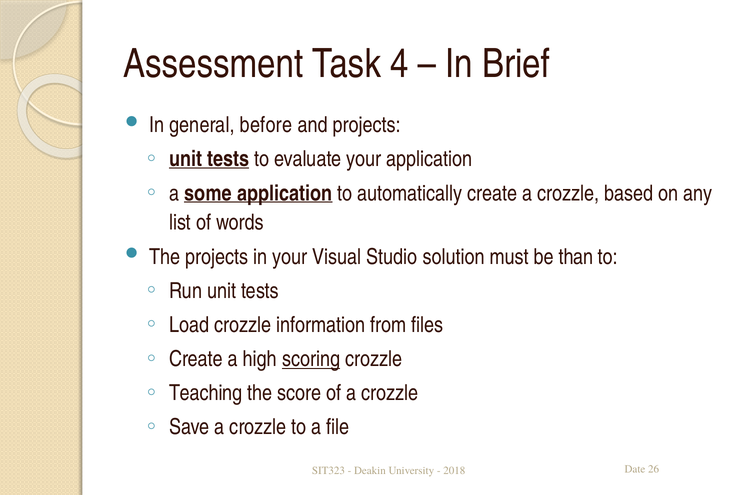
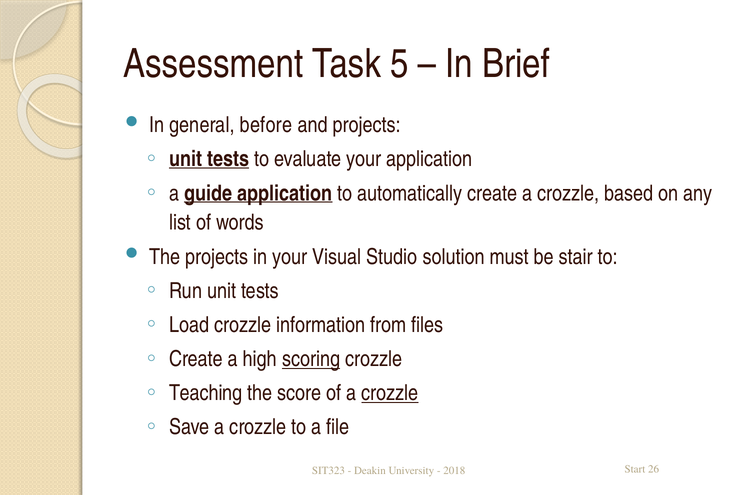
4: 4 -> 5 (399, 64)
some: some -> guide (208, 193)
than: than -> stair (576, 257)
crozzle underline: none -> present (390, 393)
Date: Date -> Start (635, 469)
